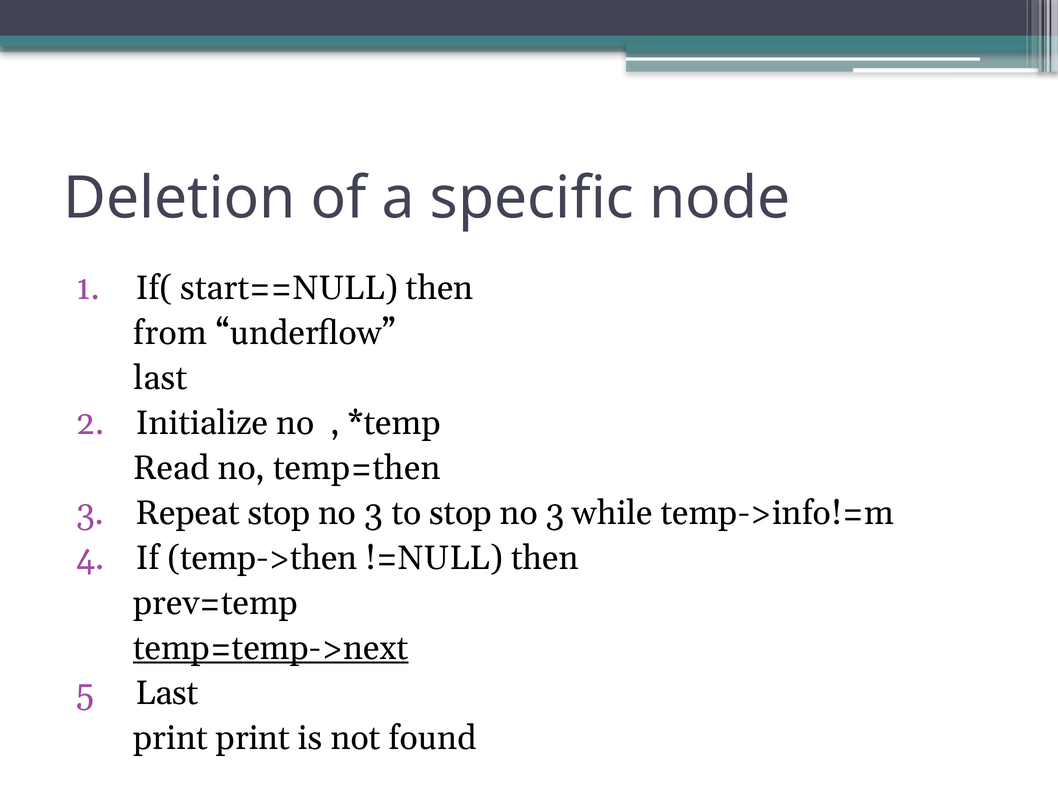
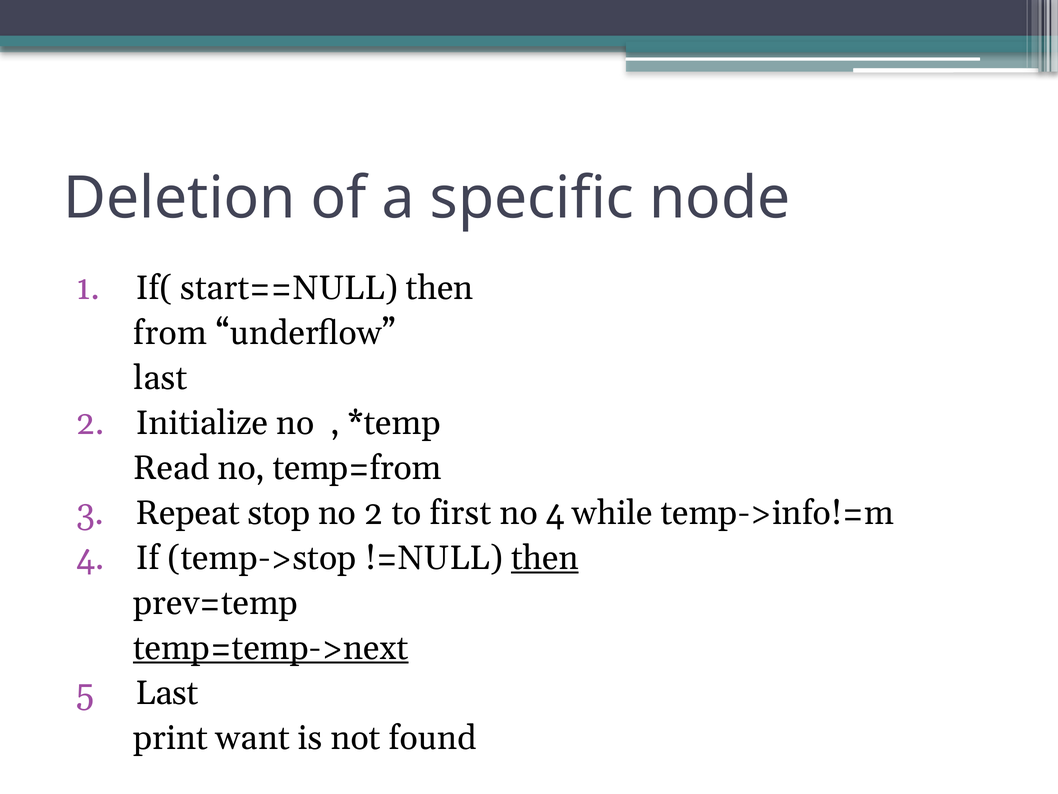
temp=then: temp=then -> temp=from (357, 468)
3: 3 -> 2 (374, 513)
to stop: stop -> first (461, 513)
3: 3 -> 4 (555, 513)
temp->then: temp->then -> temp->stop (262, 558)
then underline: none -> present (545, 558)
print print: print -> want (253, 738)
